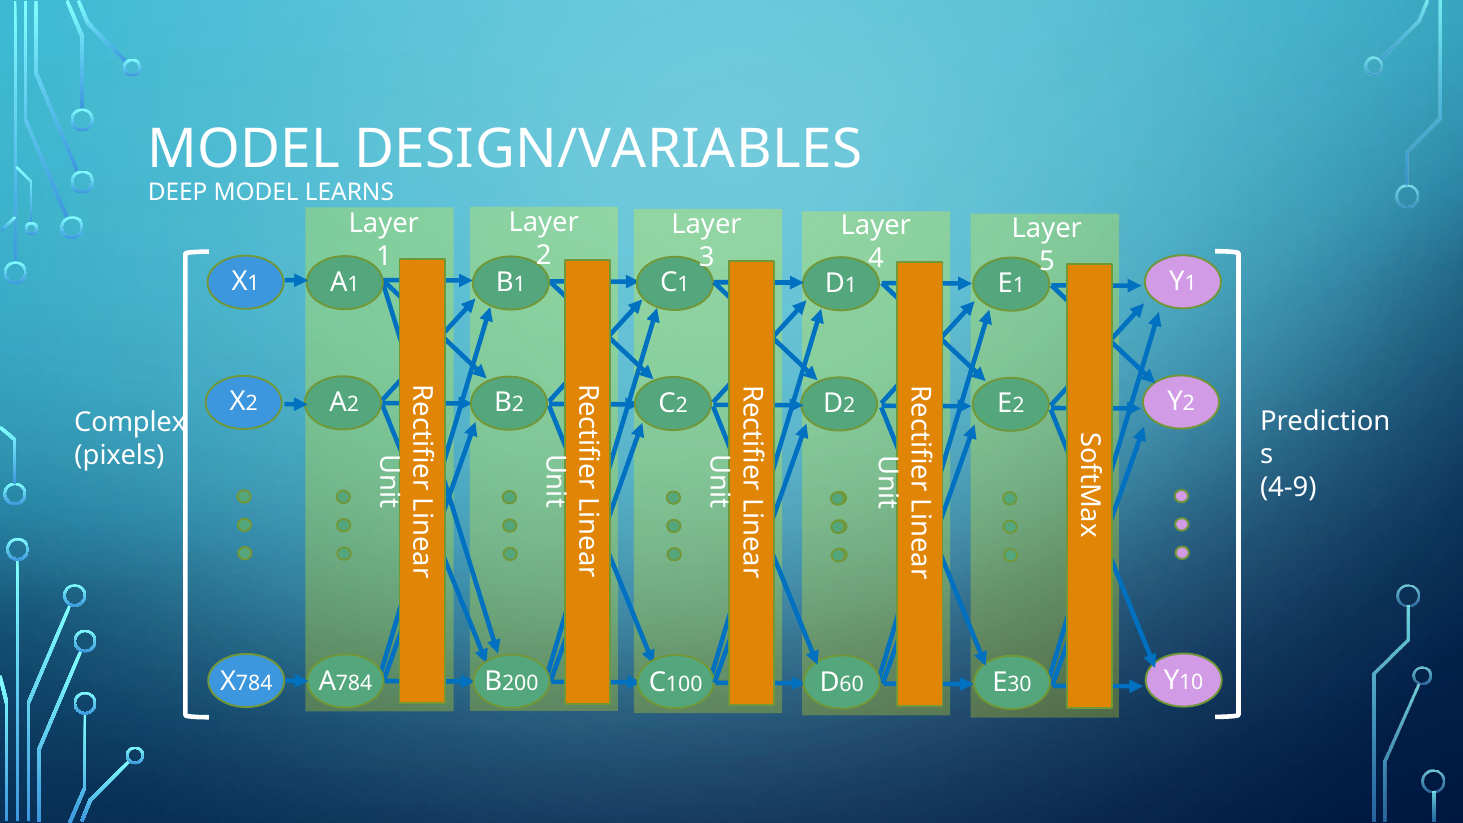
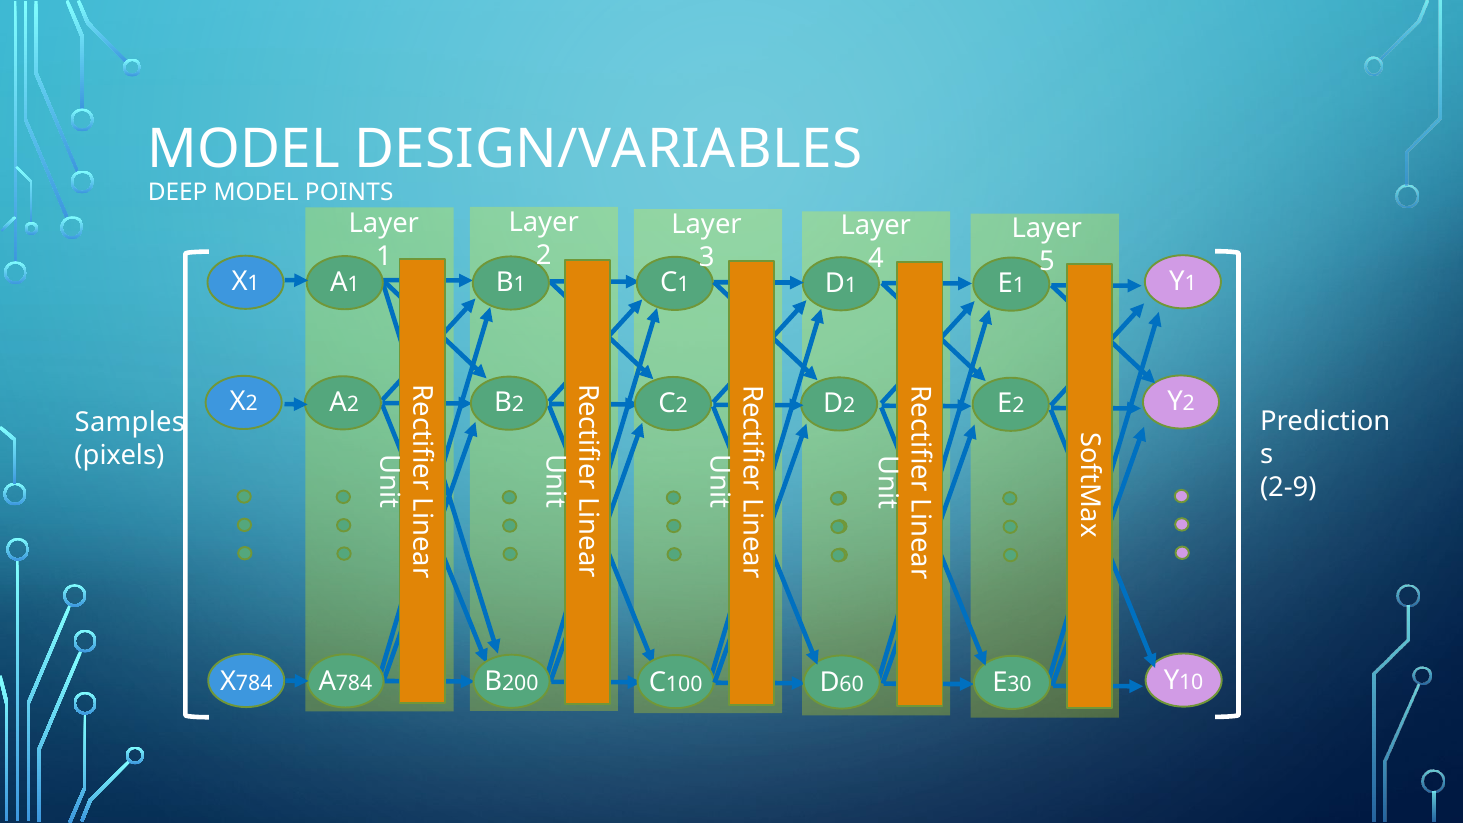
LEARNS: LEARNS -> POINTS (349, 192)
Complex: Complex -> Samples (130, 422)
4-9: 4-9 -> 2-9 (1288, 488)
